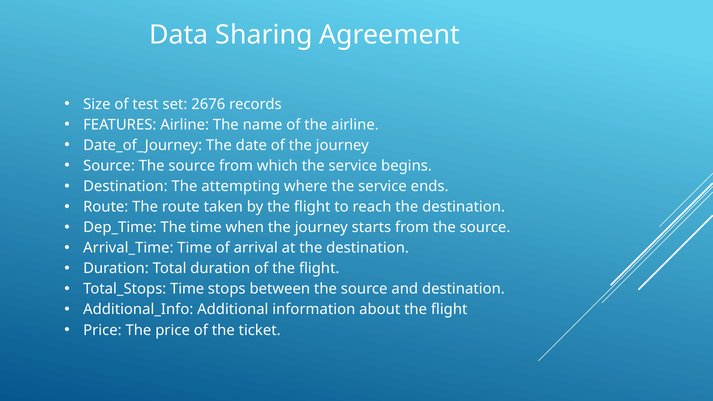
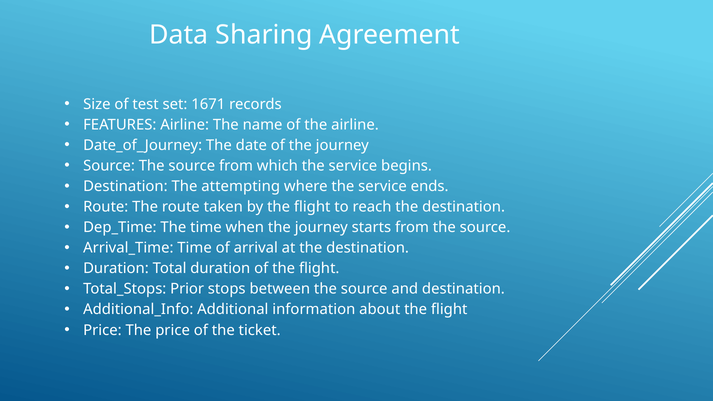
2676: 2676 -> 1671 (208, 104)
Total_Stops Time: Time -> Prior (187, 289)
